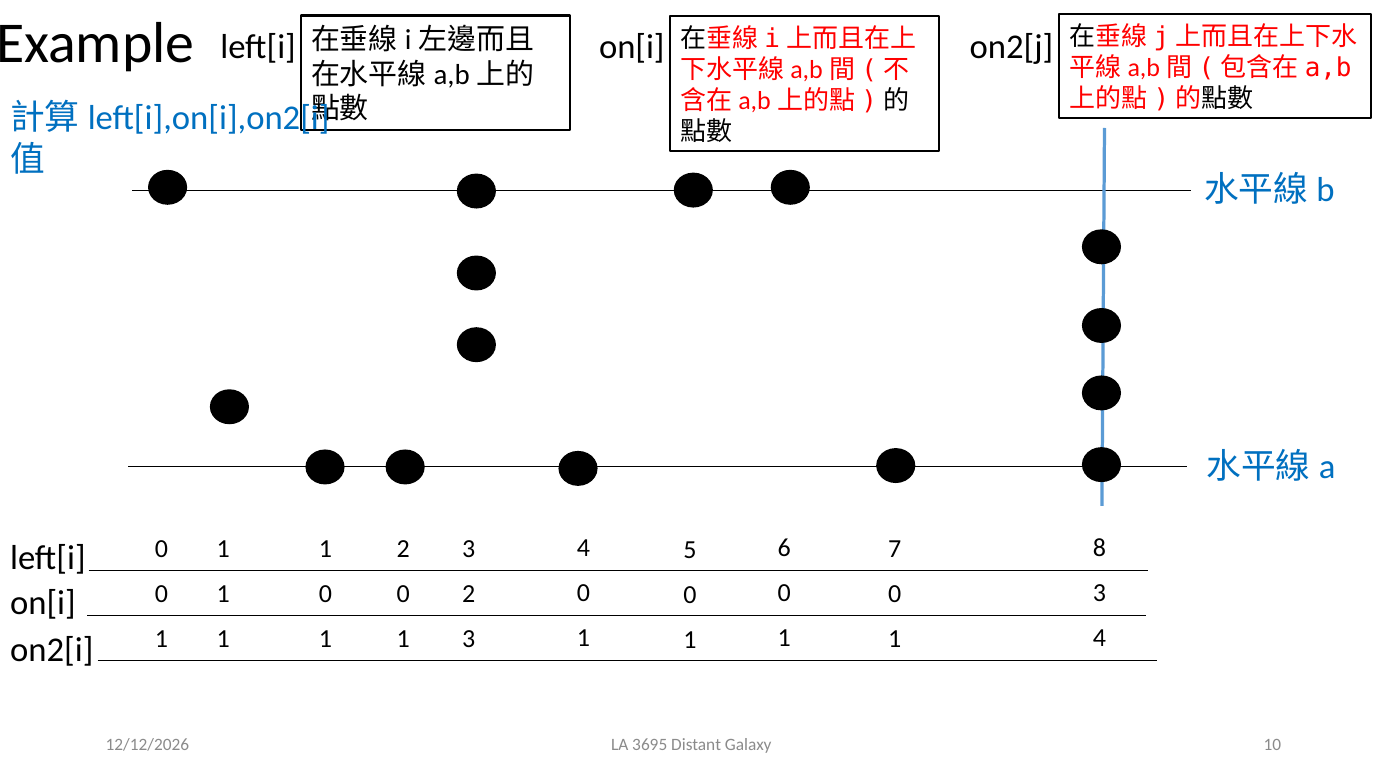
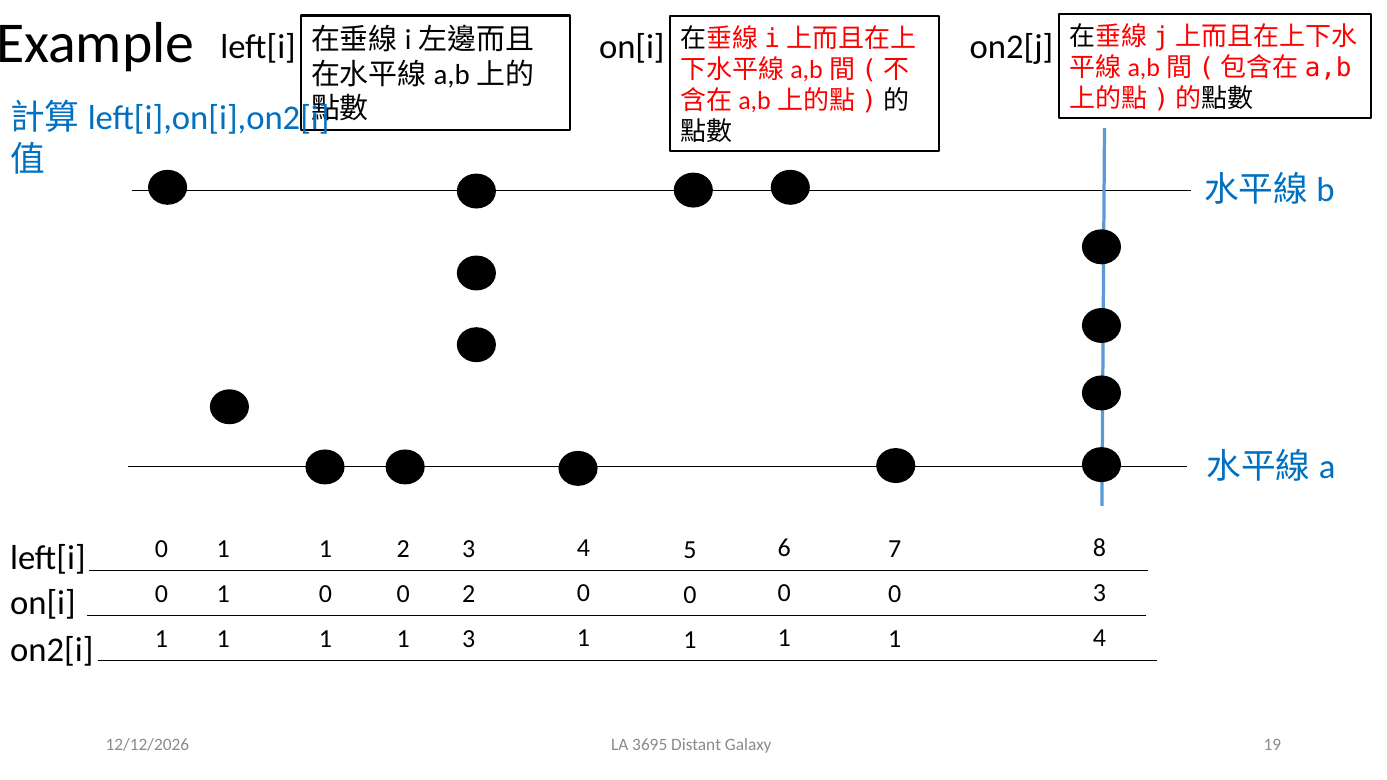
10: 10 -> 19 (1272, 745)
